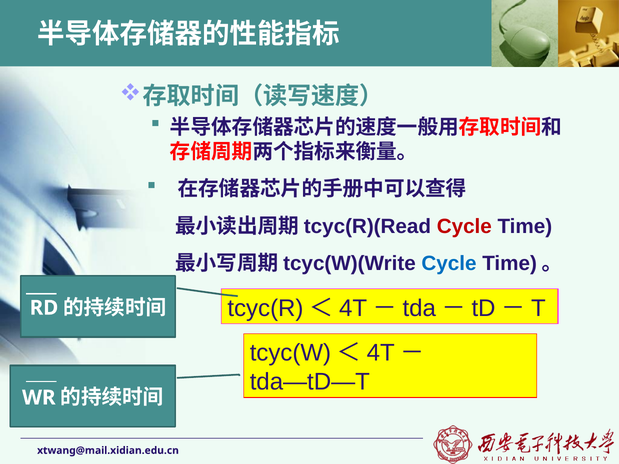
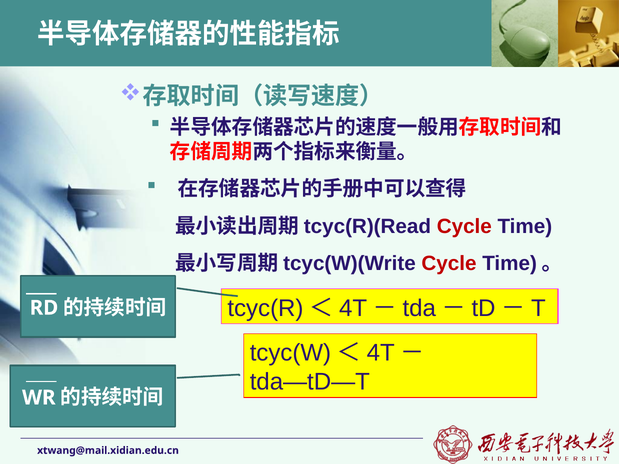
Cycle colour: blue -> red (449, 264)
